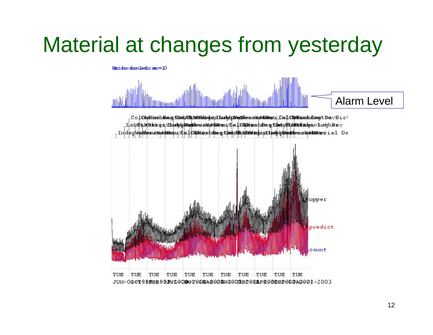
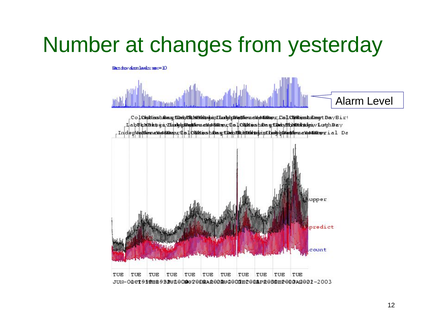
Material: Material -> Number (81, 45)
